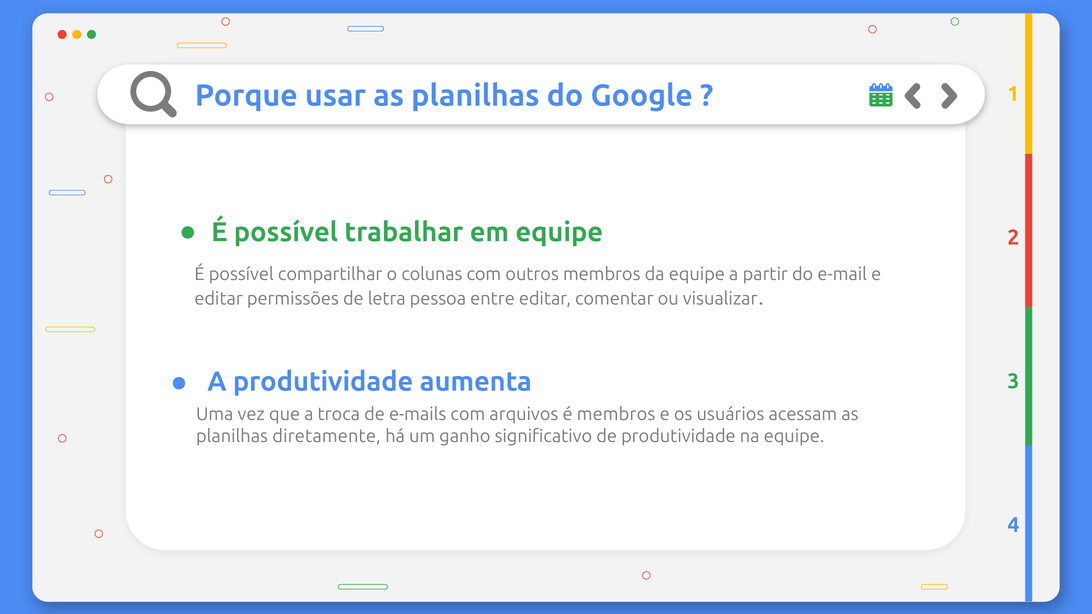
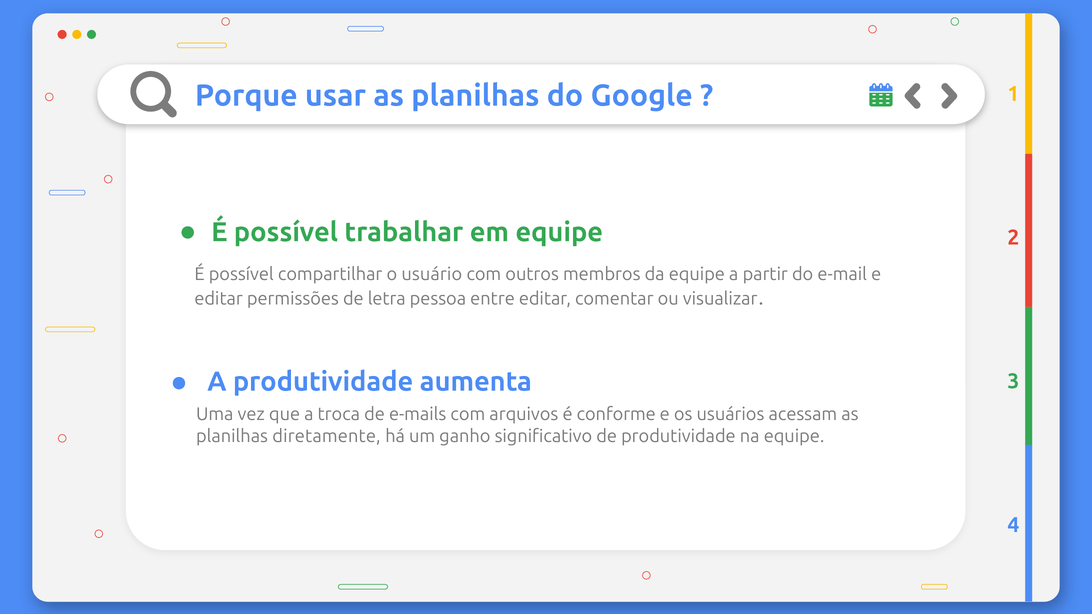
colunas: colunas -> usuário (432, 274)
é membros: membros -> conforme (616, 414)
